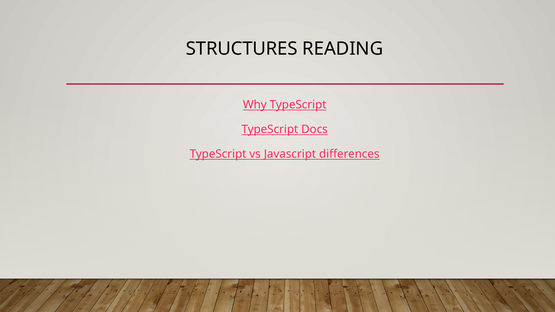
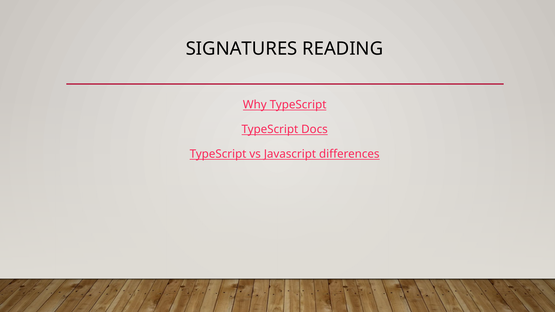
STRUCTURES: STRUCTURES -> SIGNATURES (242, 49)
